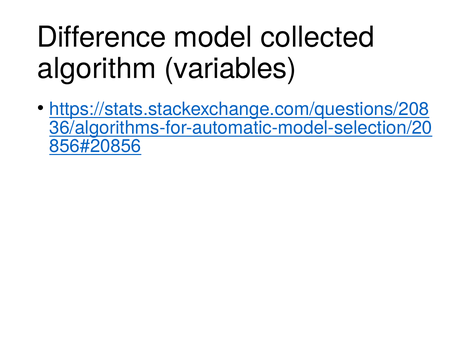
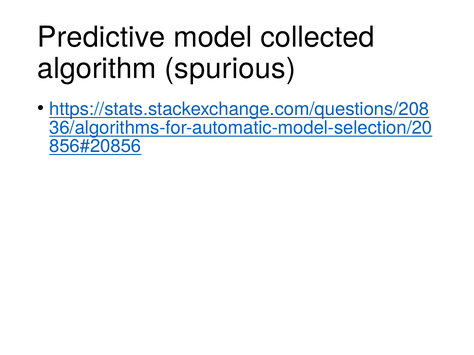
Difference: Difference -> Predictive (101, 37)
variables: variables -> spurious (230, 69)
